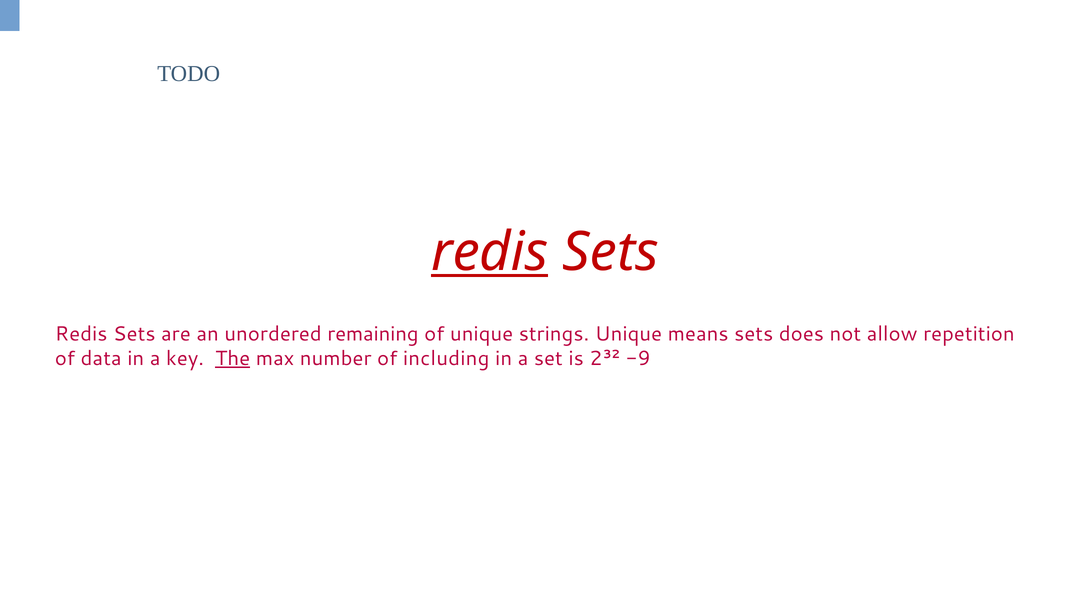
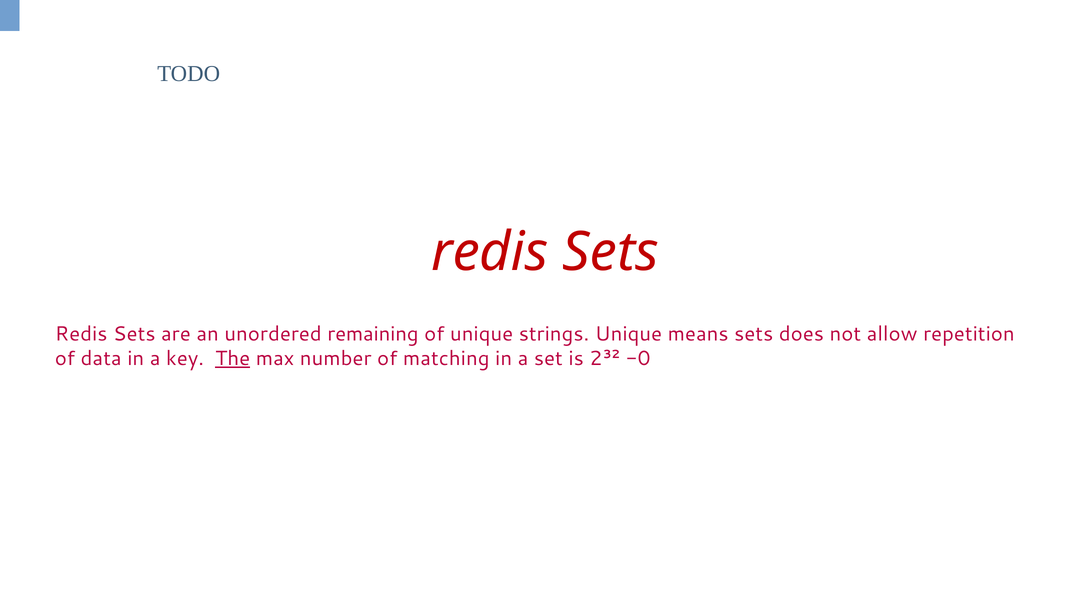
redis underline: present -> none (490, 252)
including: including -> matching (446, 359)
-9: -9 -> -0 (638, 359)
